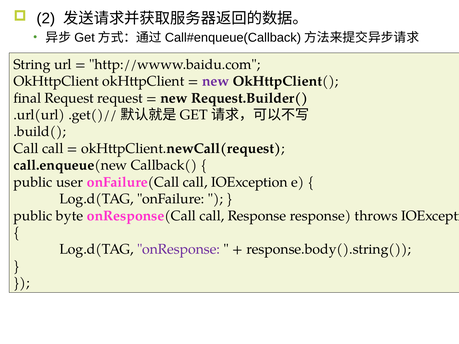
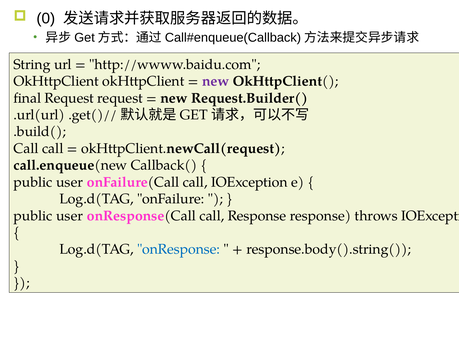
2: 2 -> 0 (46, 18)
byte: byte -> user (70, 216)
onResponse colour: purple -> blue (179, 250)
